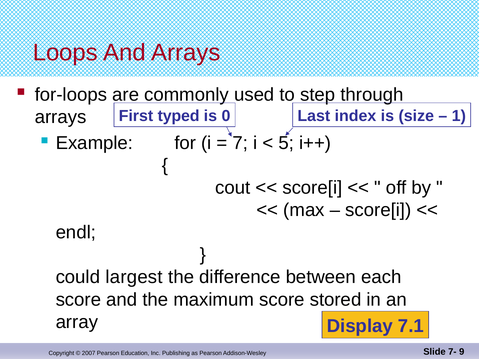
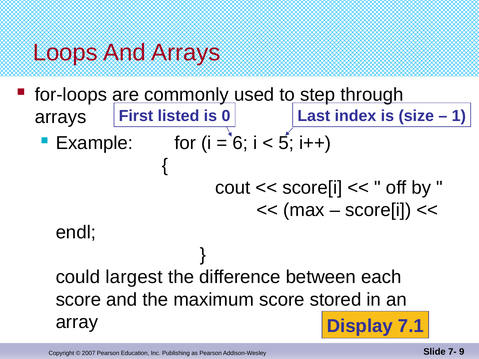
typed: typed -> listed (178, 116)
7: 7 -> 6 (240, 143)
